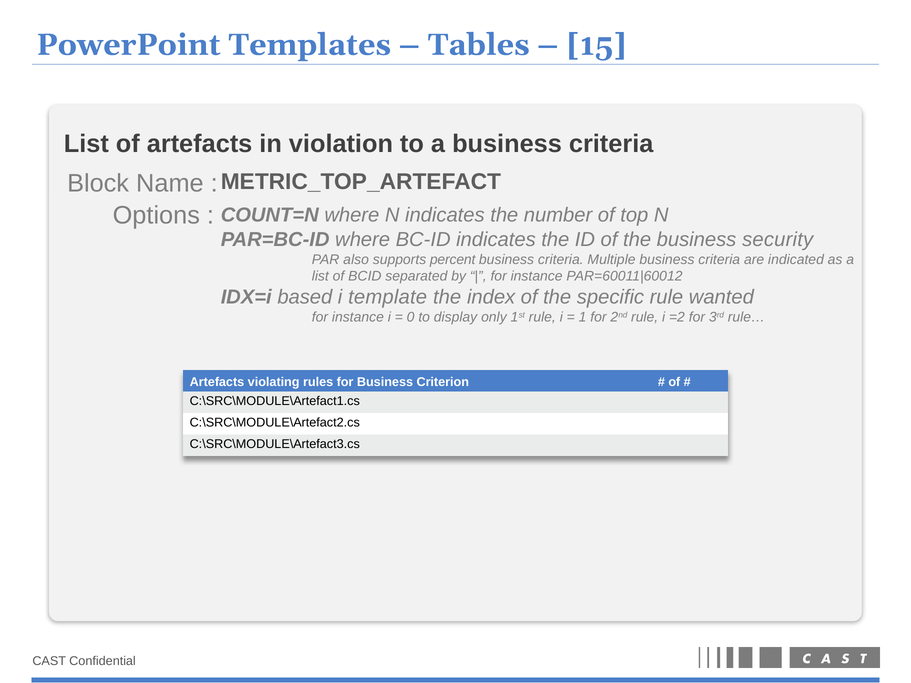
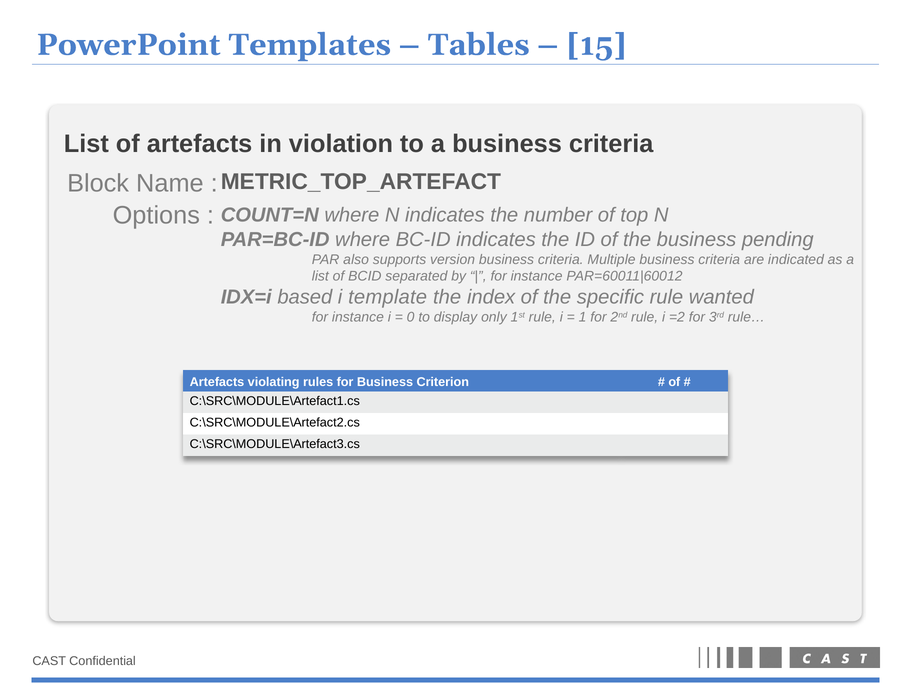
security: security -> pending (778, 240)
percent: percent -> version (453, 260)
